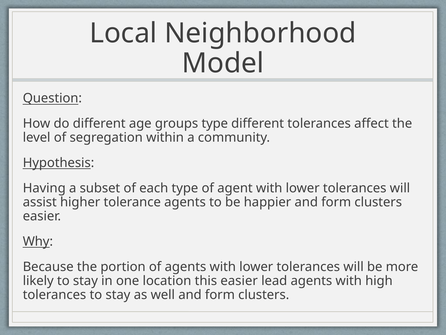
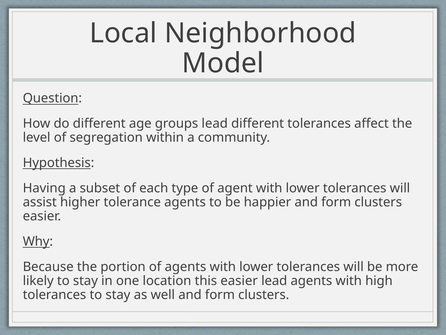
groups type: type -> lead (215, 123)
